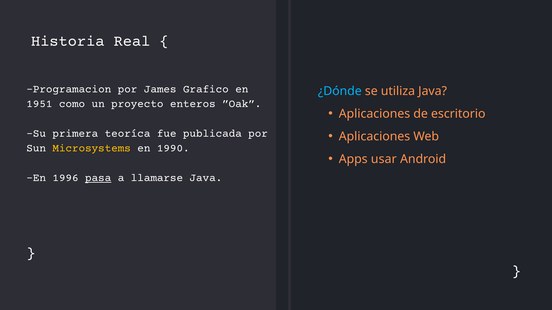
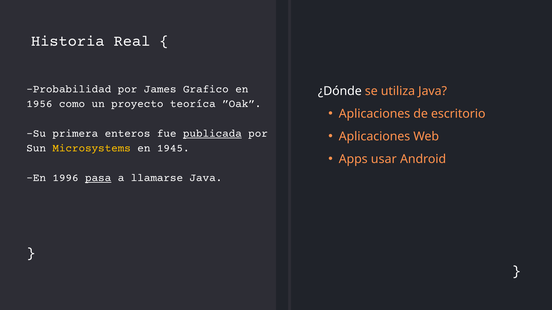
Programacion: Programacion -> Probabilidad (69, 89)
¿Dónde colour: light blue -> white (340, 91)
1951: 1951 -> 1956 (39, 104)
enteros: enteros -> teoríca (193, 104)
teoríca: teoríca -> enteros (128, 133)
publicada underline: none -> present (212, 133)
1990: 1990 -> 1945 (173, 148)
